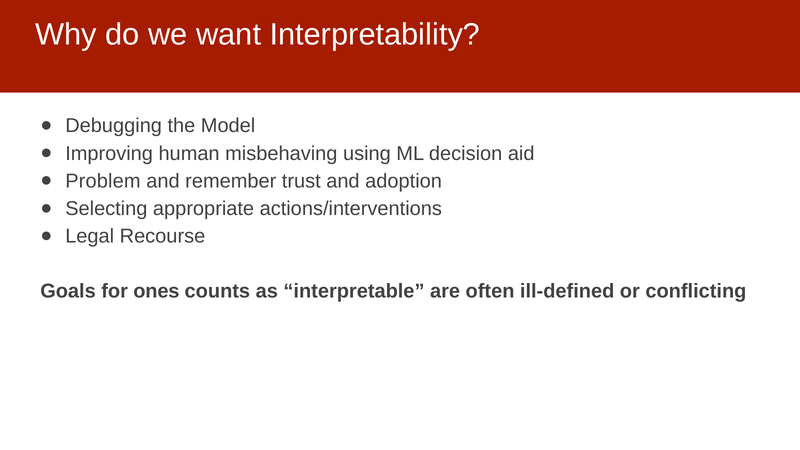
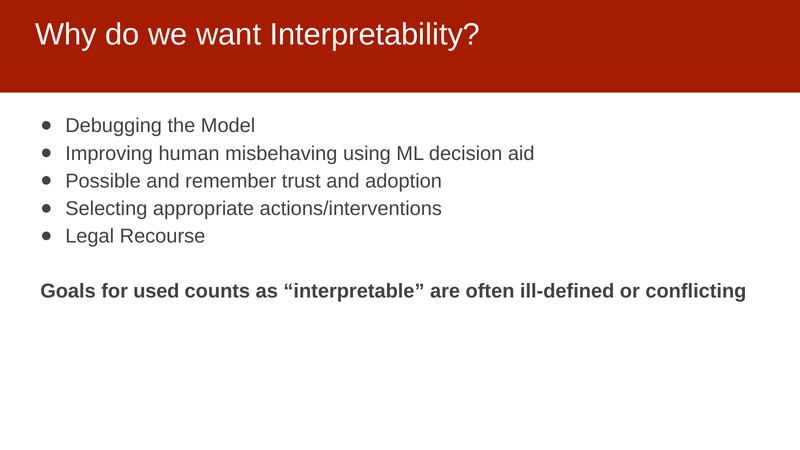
Problem: Problem -> Possible (103, 181)
ones: ones -> used (156, 291)
